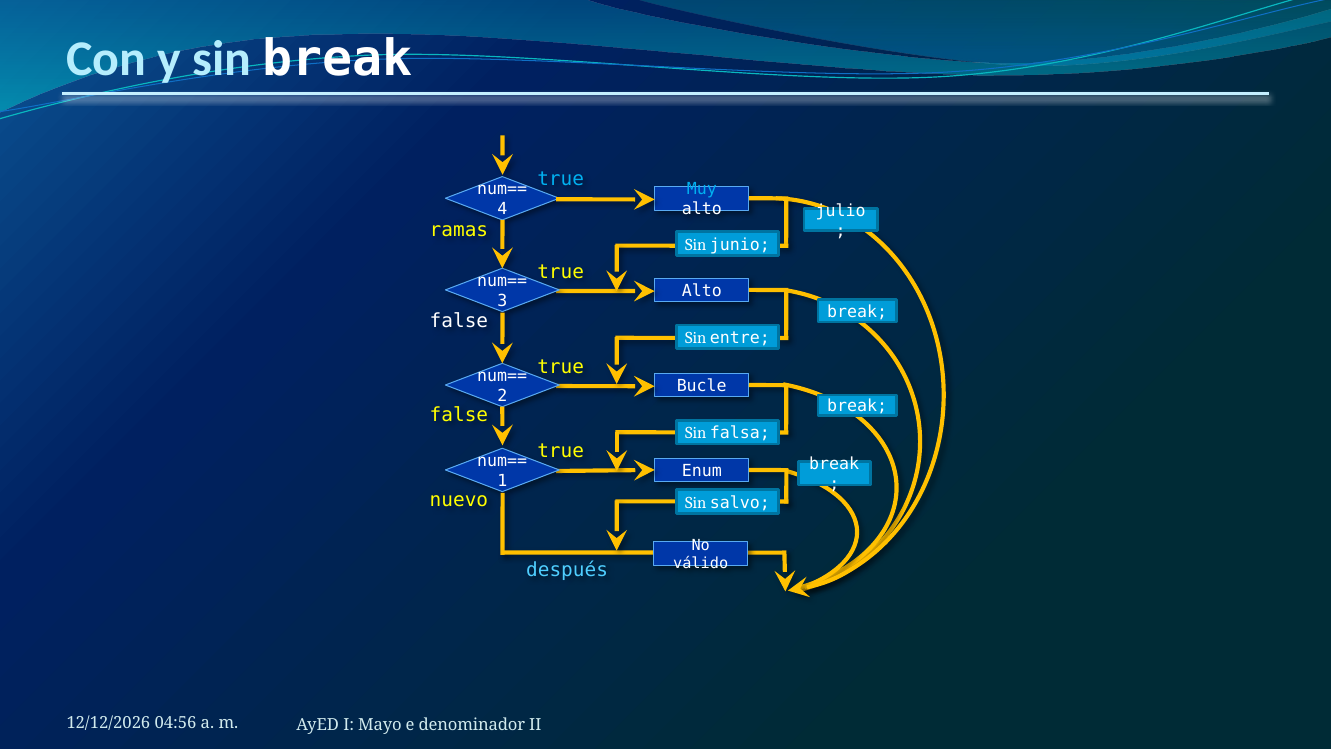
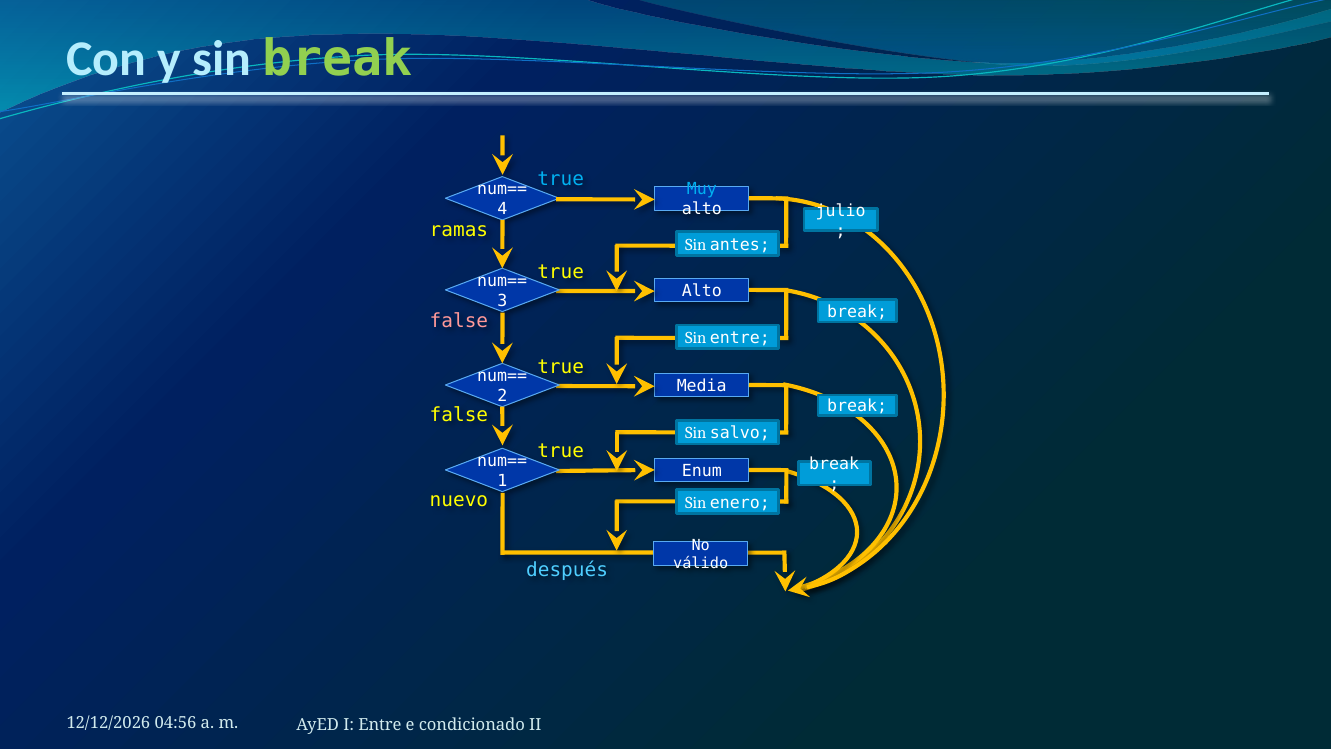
break colour: white -> light green (338, 59)
junio: junio -> antes (740, 244)
false colour: white -> pink (459, 321)
Bucle: Bucle -> Media (702, 386)
falsa: falsa -> salvo (740, 433)
salvo: salvo -> enero (740, 503)
I Mayo: Mayo -> Entre (380, 725)
denominador: denominador -> condicionado (472, 725)
